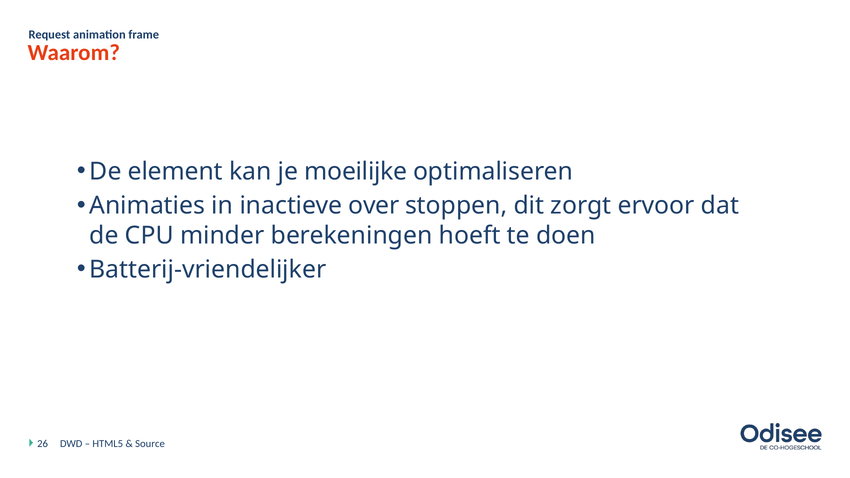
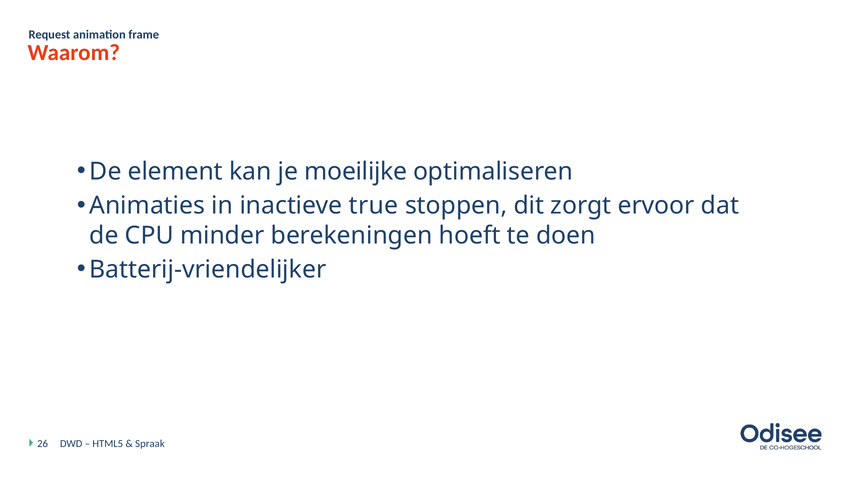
over: over -> true (374, 206)
Source: Source -> Spraak (150, 444)
